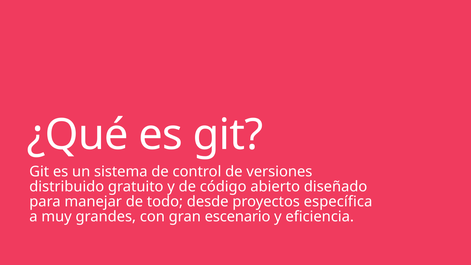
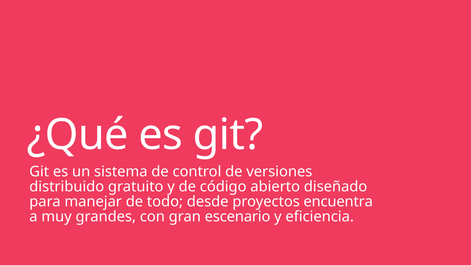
específica: específica -> encuentra (338, 201)
